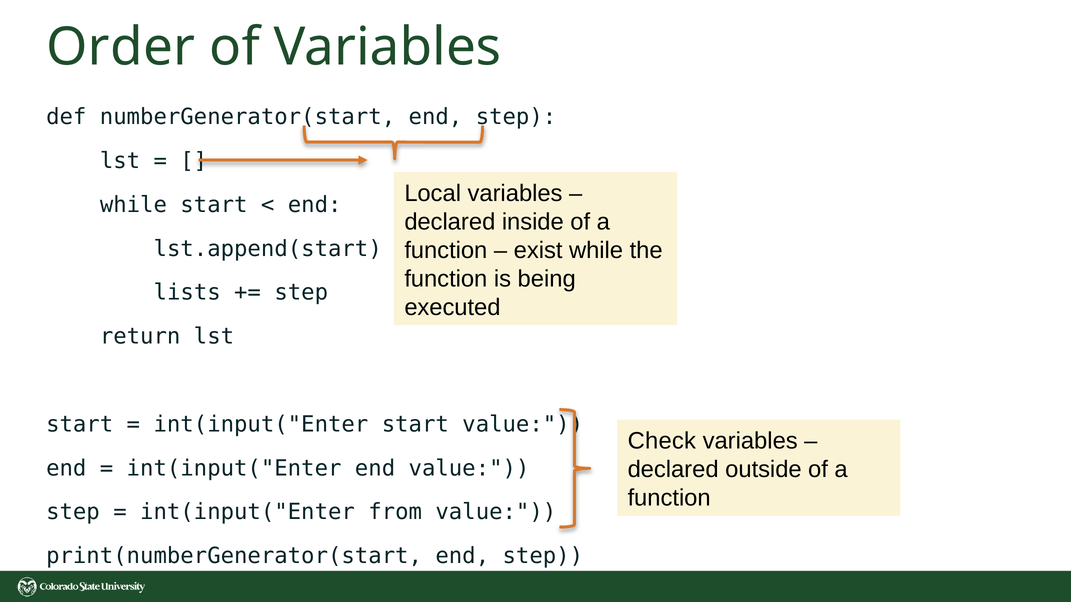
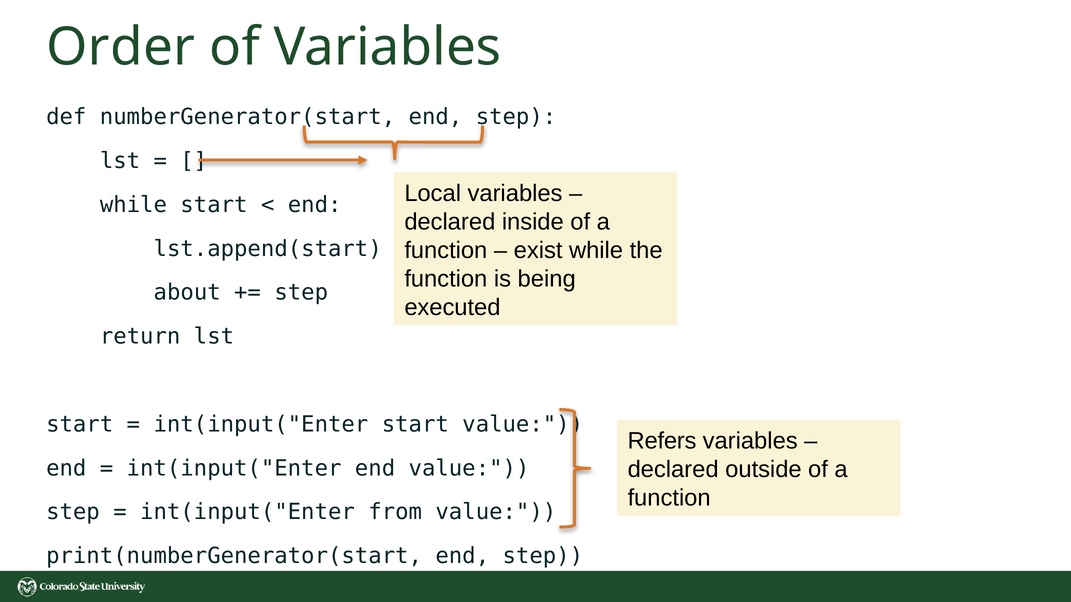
lists: lists -> about (187, 293)
Check: Check -> Refers (662, 441)
